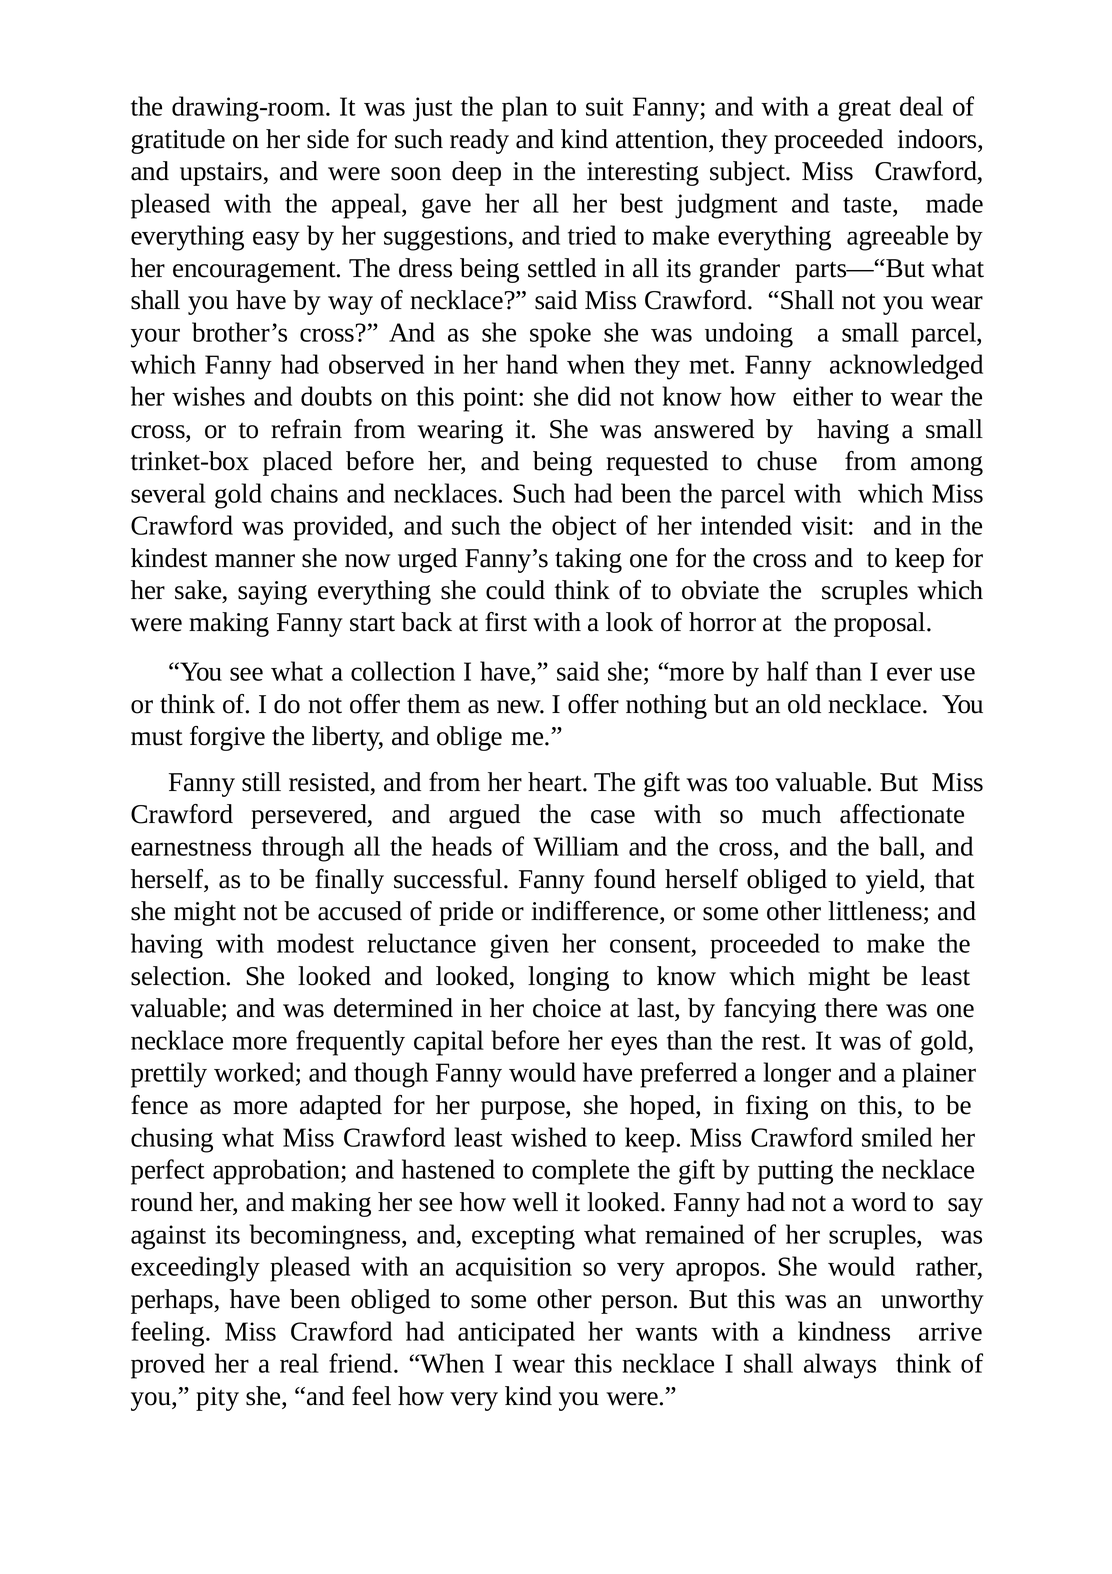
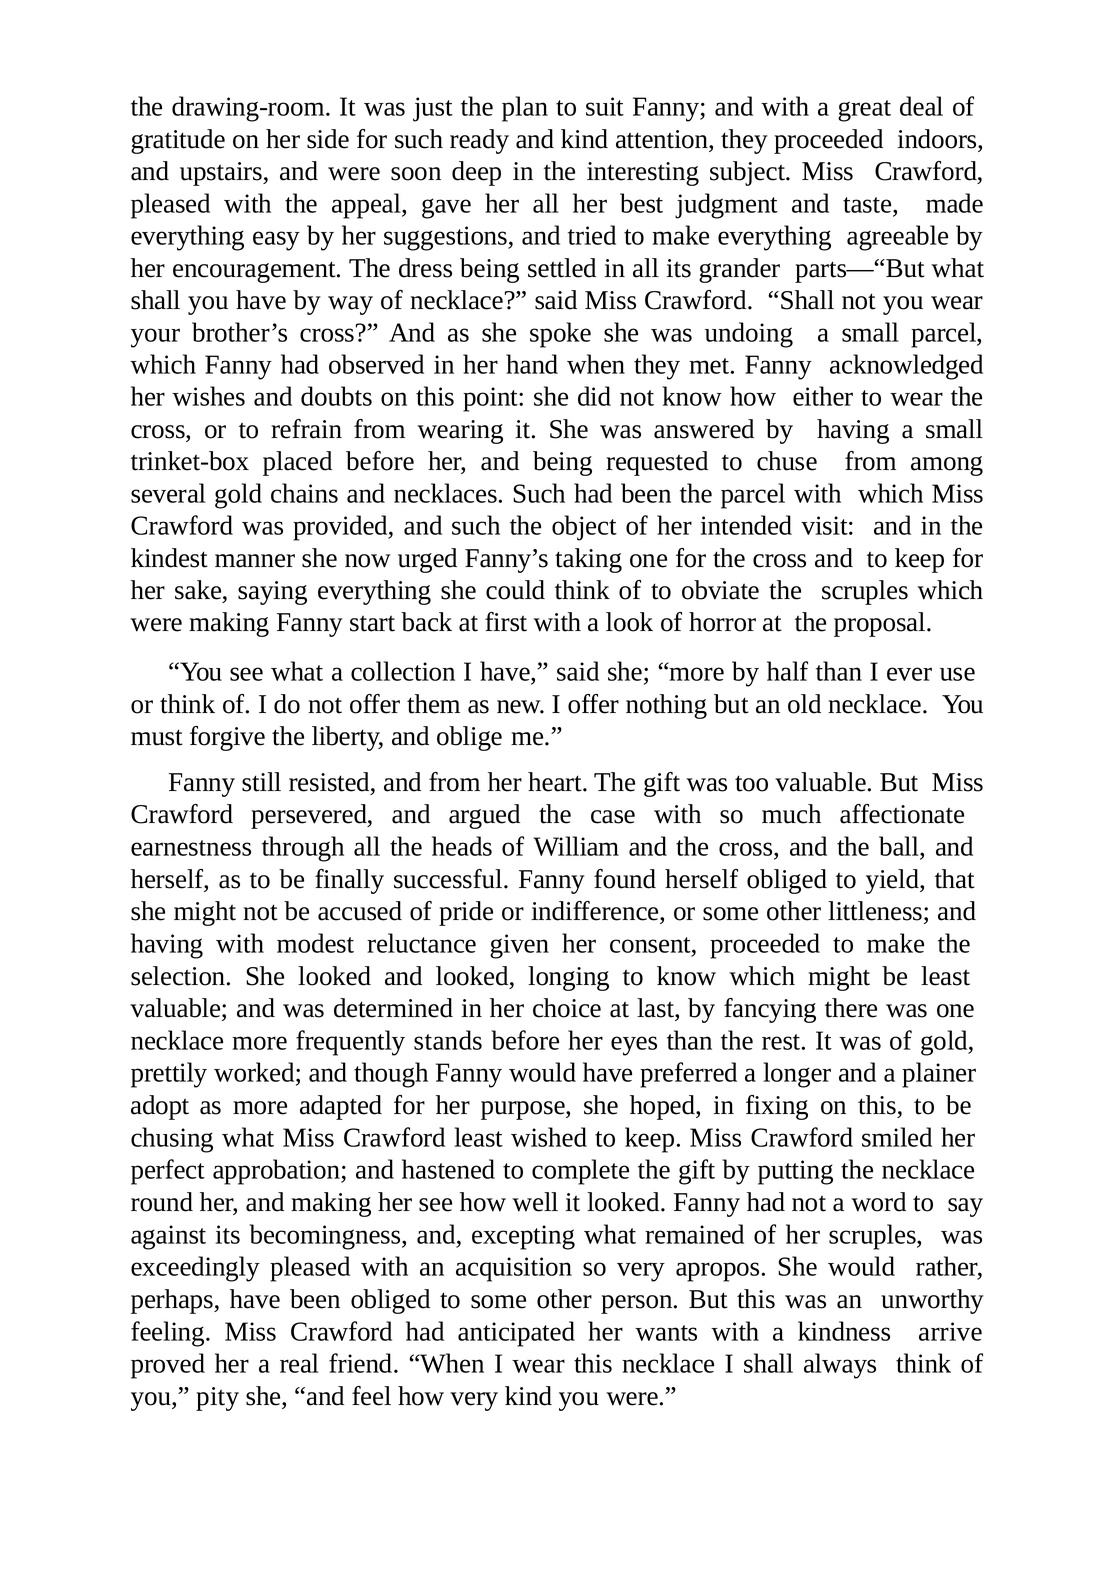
capital: capital -> stands (448, 1040)
fence: fence -> adopt (160, 1105)
